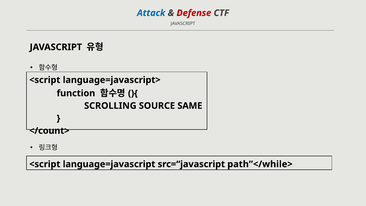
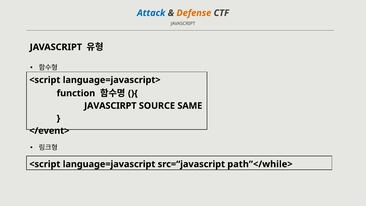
Defense colour: red -> orange (194, 13)
SCROLLING: SCROLLING -> JAVASCIRPT (110, 106)
</count>: </count> -> </event> (49, 131)
